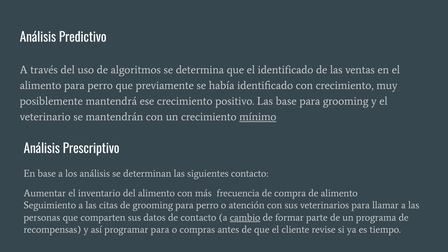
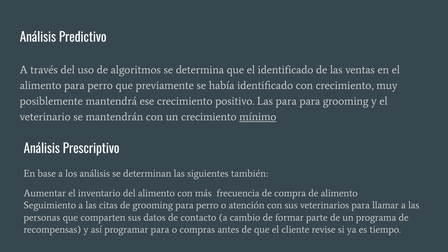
Las base: base -> para (286, 101)
siguientes contacto: contacto -> también (249, 174)
cambio underline: present -> none (245, 217)
